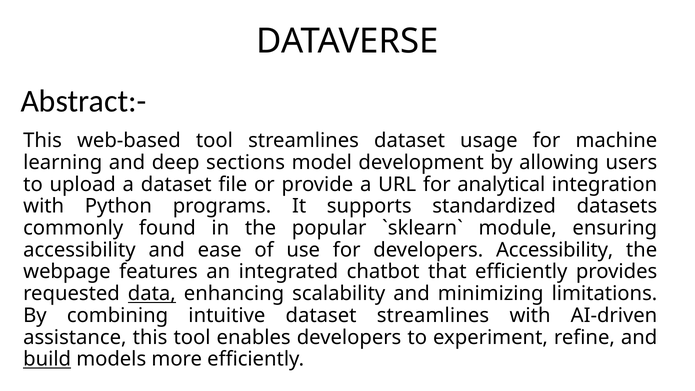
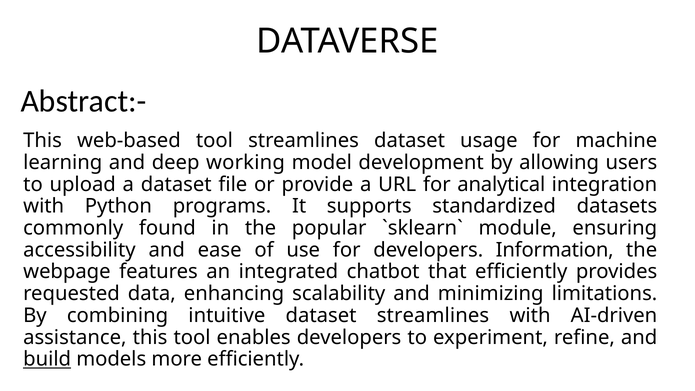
sections: sections -> working (245, 162)
developers Accessibility: Accessibility -> Information (555, 250)
data underline: present -> none (152, 294)
